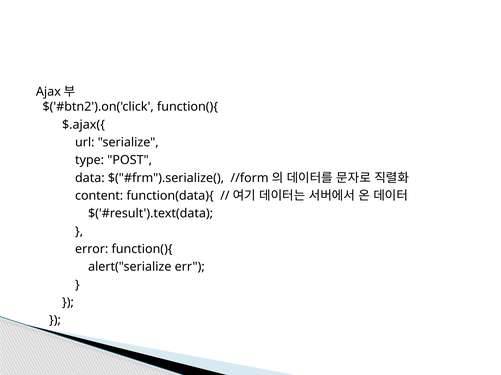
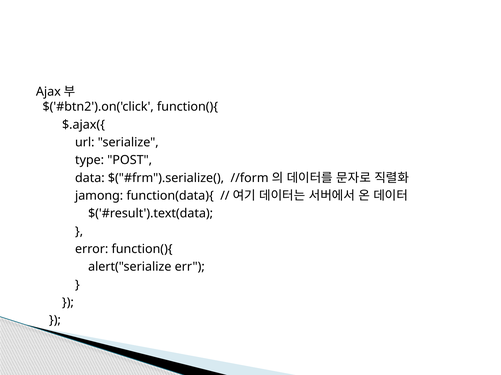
content: content -> jamong (99, 196)
